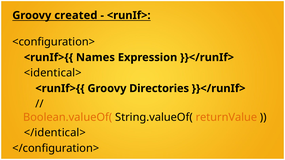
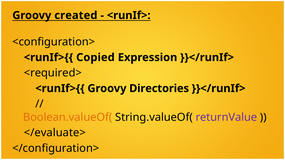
Names: Names -> Copied (95, 58)
<identical>: <identical> -> <required> (53, 73)
returnValue colour: orange -> purple (226, 117)
</identical>: </identical> -> </evaluate> (55, 133)
